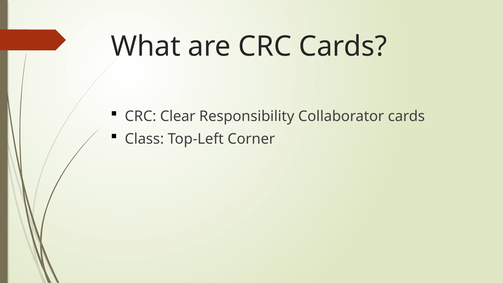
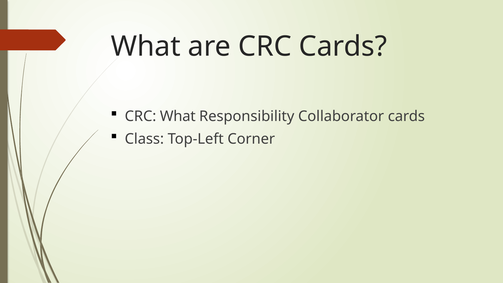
CRC Clear: Clear -> What (178, 116)
